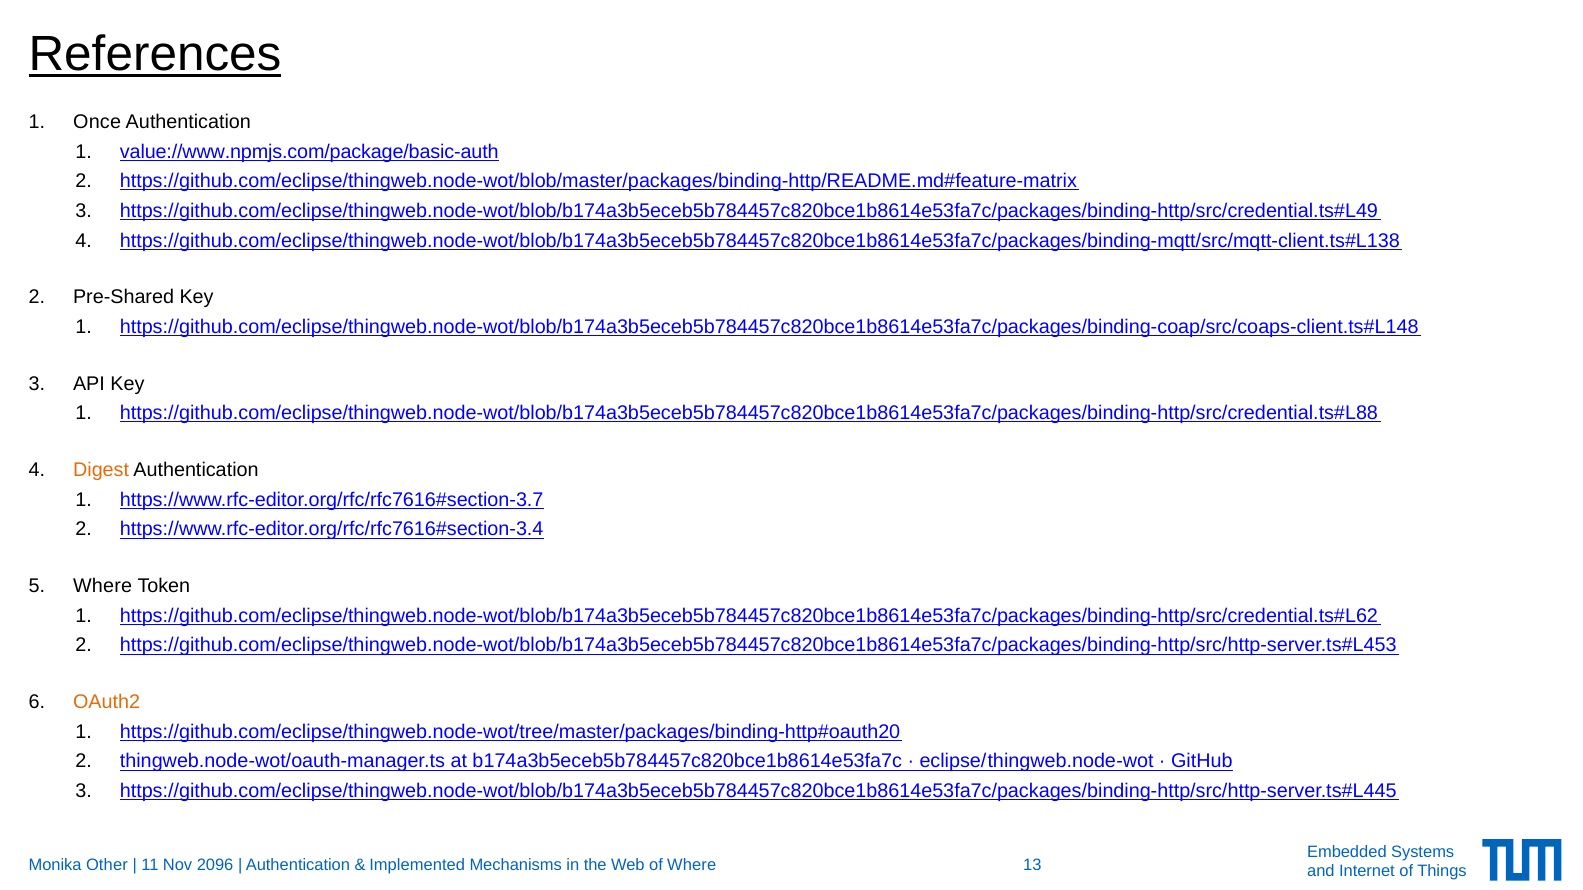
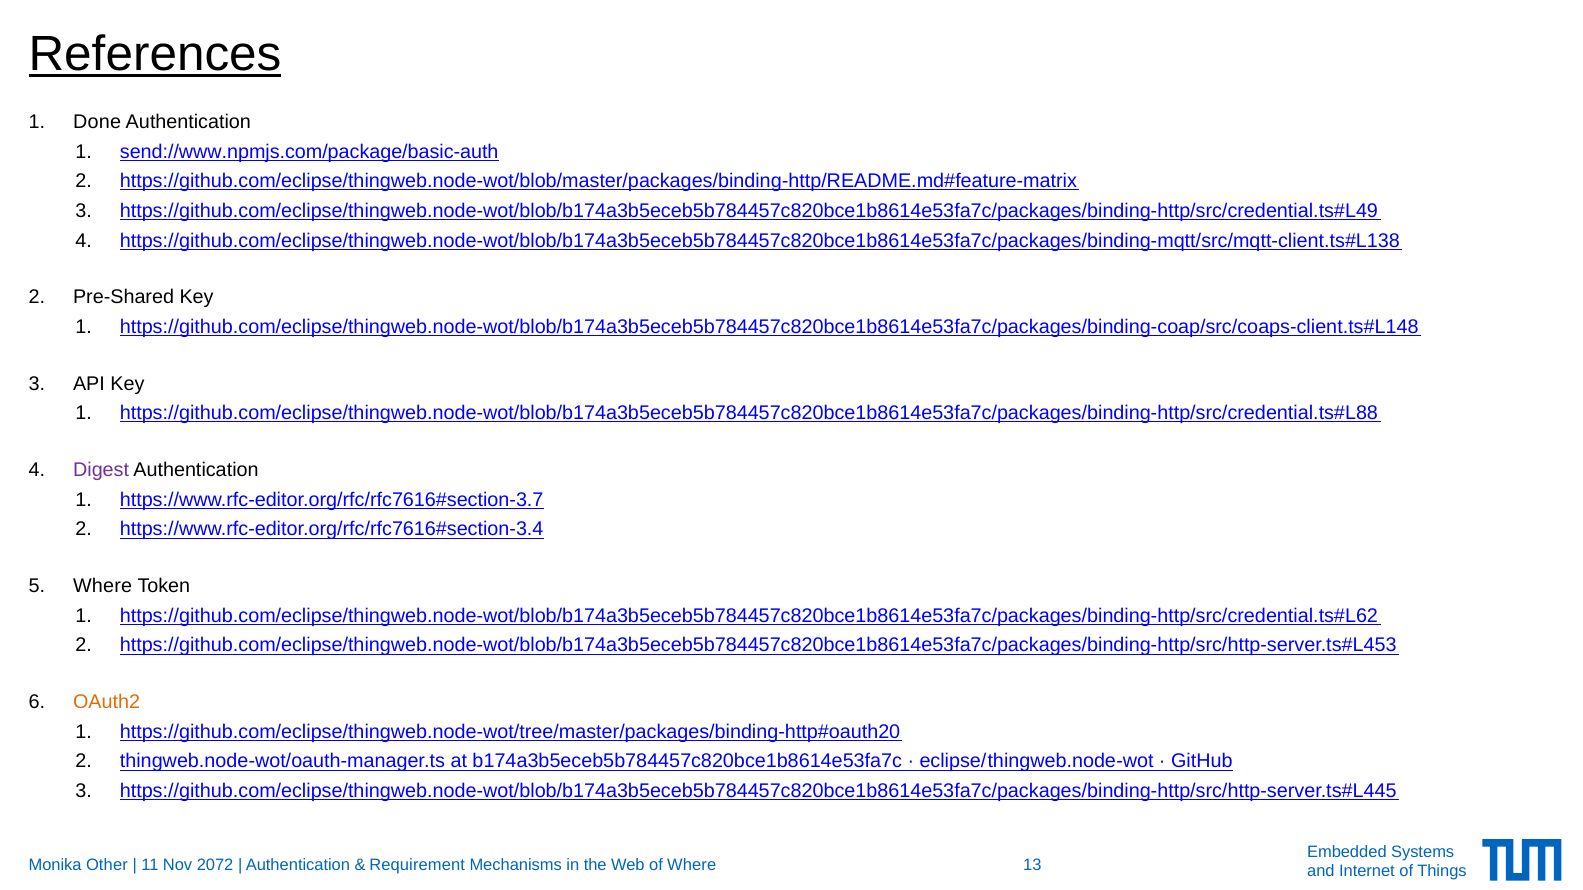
Once: Once -> Done (97, 122)
value://www.npmjs.com/package/basic-auth: value://www.npmjs.com/package/basic-auth -> send://www.npmjs.com/package/basic-auth (309, 152)
Digest colour: orange -> purple (101, 470)
2096: 2096 -> 2072 (215, 865)
Implemented: Implemented -> Requirement (417, 865)
